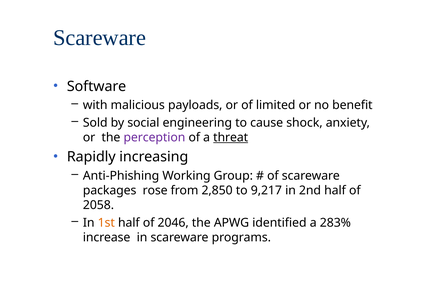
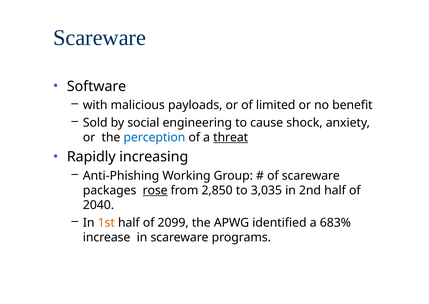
perception colour: purple -> blue (154, 137)
rose underline: none -> present (155, 190)
9,217: 9,217 -> 3,035 (266, 190)
2058: 2058 -> 2040 (98, 205)
2046: 2046 -> 2099 (173, 222)
283%: 283% -> 683% (335, 222)
